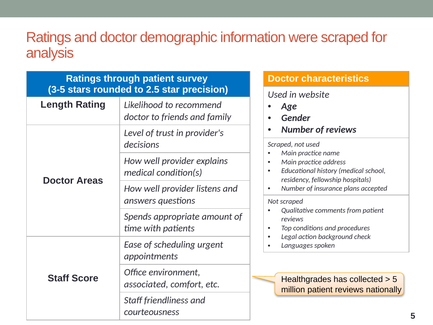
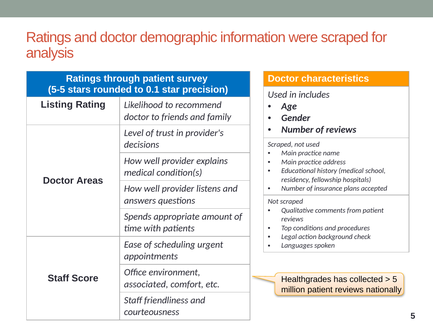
3-5: 3-5 -> 5-5 (57, 89)
2.5: 2.5 -> 0.1 (153, 89)
website: website -> includes (314, 94)
Length: Length -> Listing (57, 104)
